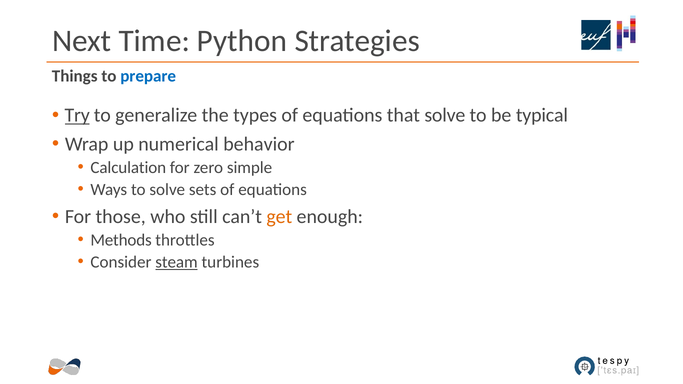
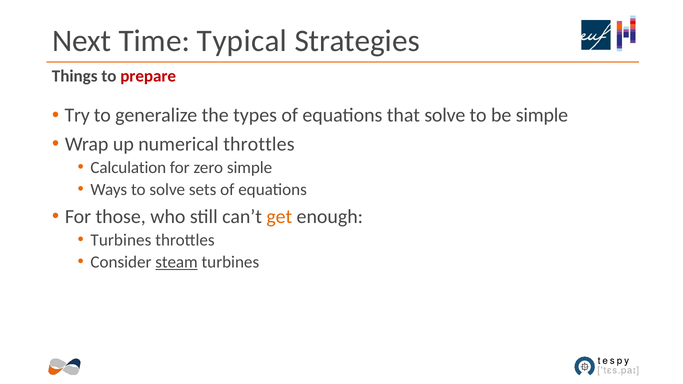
Python: Python -> Typical (242, 41)
prepare colour: blue -> red (148, 76)
Try underline: present -> none (77, 115)
be typical: typical -> simple (542, 115)
numerical behavior: behavior -> throttles (259, 144)
Methods: Methods -> Turbines (121, 240)
